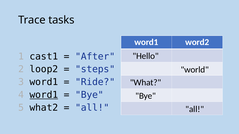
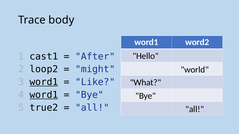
tasks: tasks -> body (61, 20)
steps: steps -> might (95, 69)
word1 underline: none -> present (44, 82)
Ride: Ride -> Like (95, 82)
what2: what2 -> true2 (44, 108)
